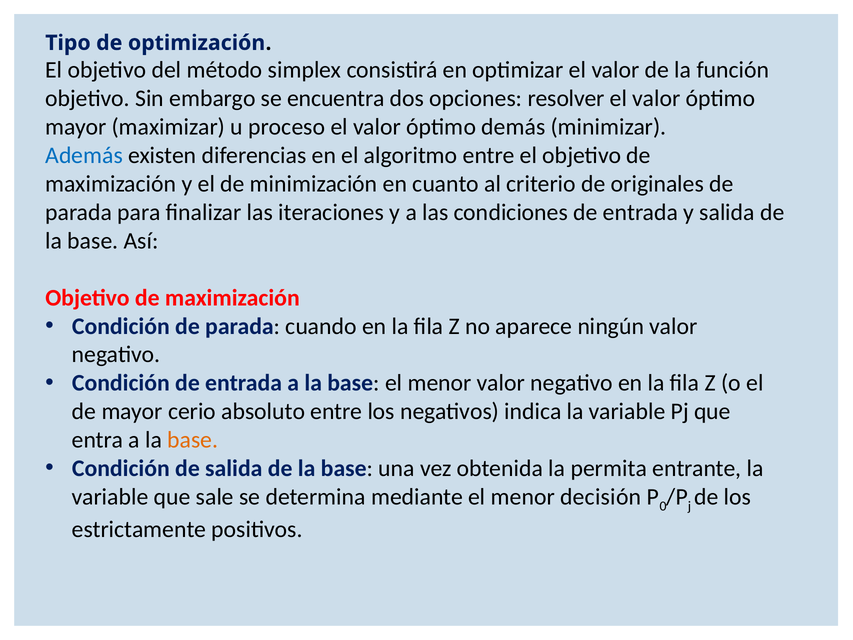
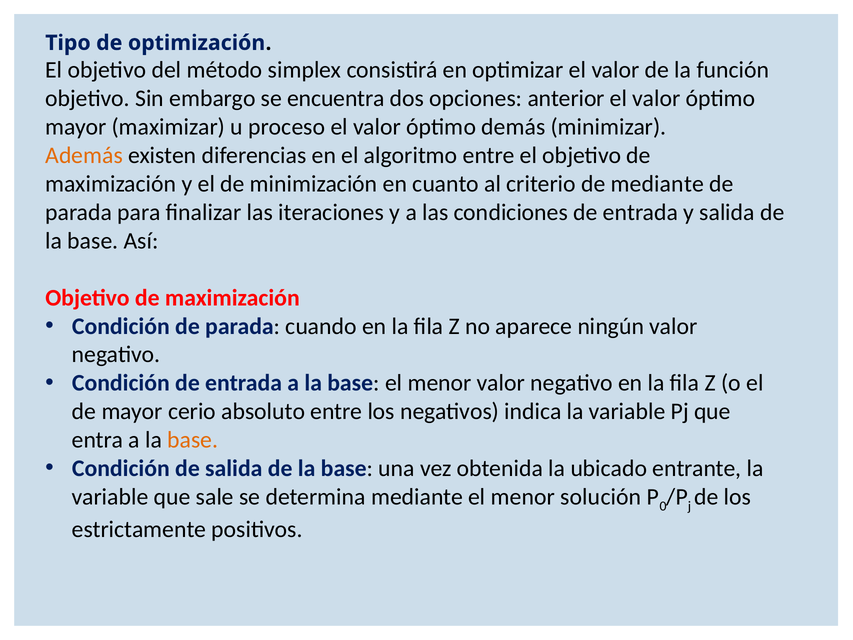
resolver: resolver -> anterior (566, 98)
Además colour: blue -> orange (84, 155)
de originales: originales -> mediante (657, 184)
permita: permita -> ubicado (609, 468)
decisión: decisión -> solución (601, 497)
